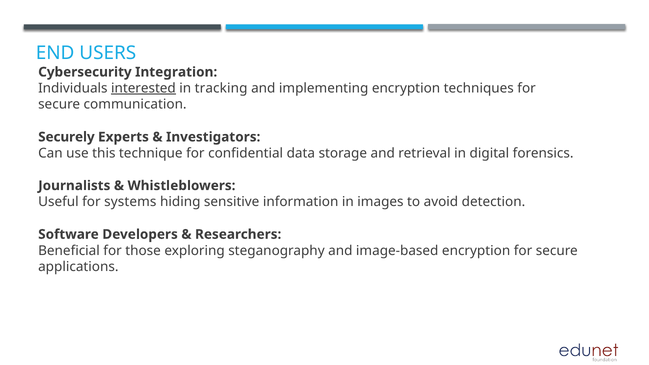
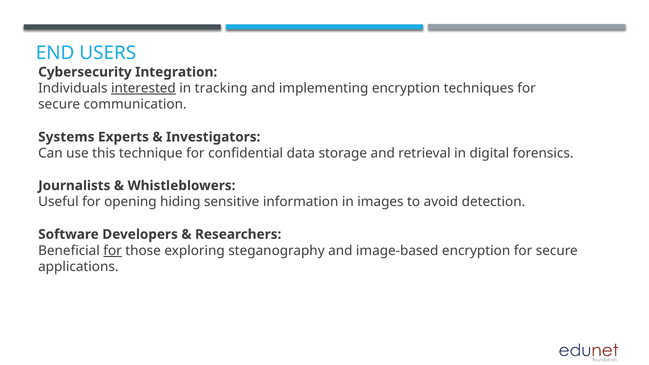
Securely: Securely -> Systems (66, 137)
systems: systems -> opening (130, 202)
for underline: none -> present (113, 251)
